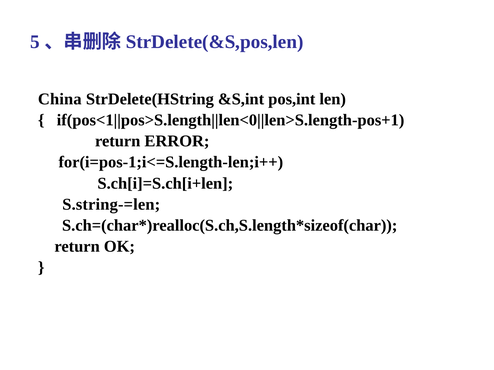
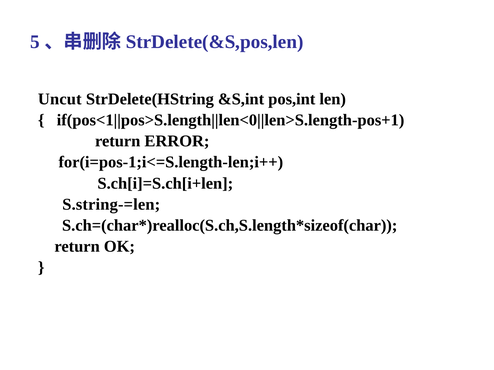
China: China -> Uncut (60, 99)
